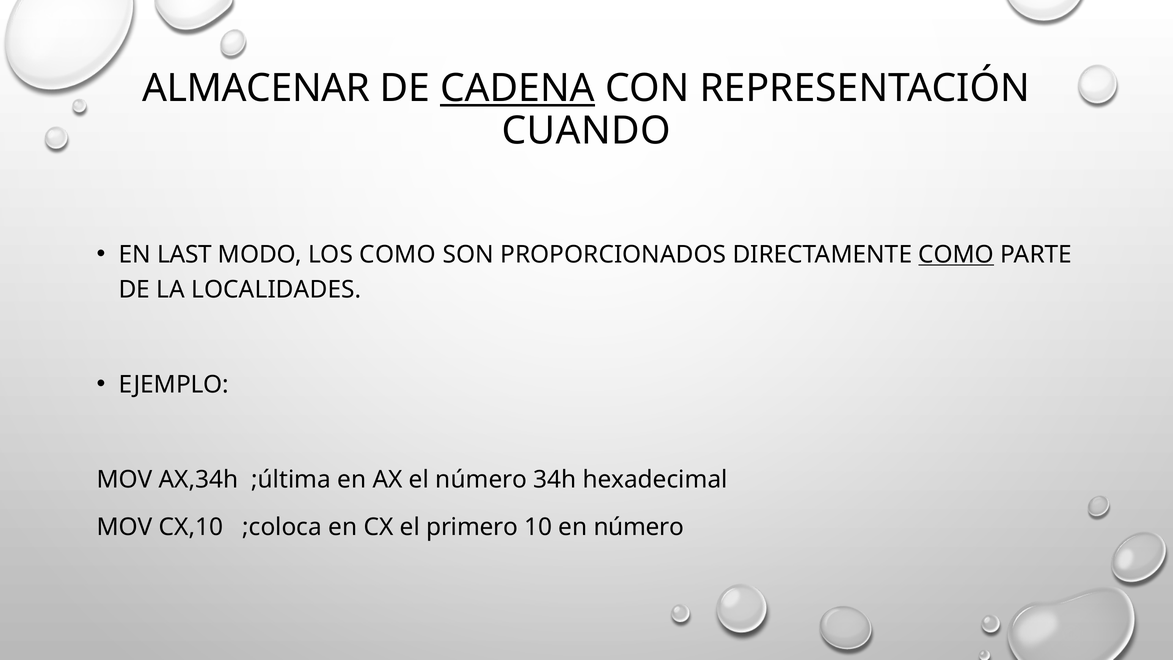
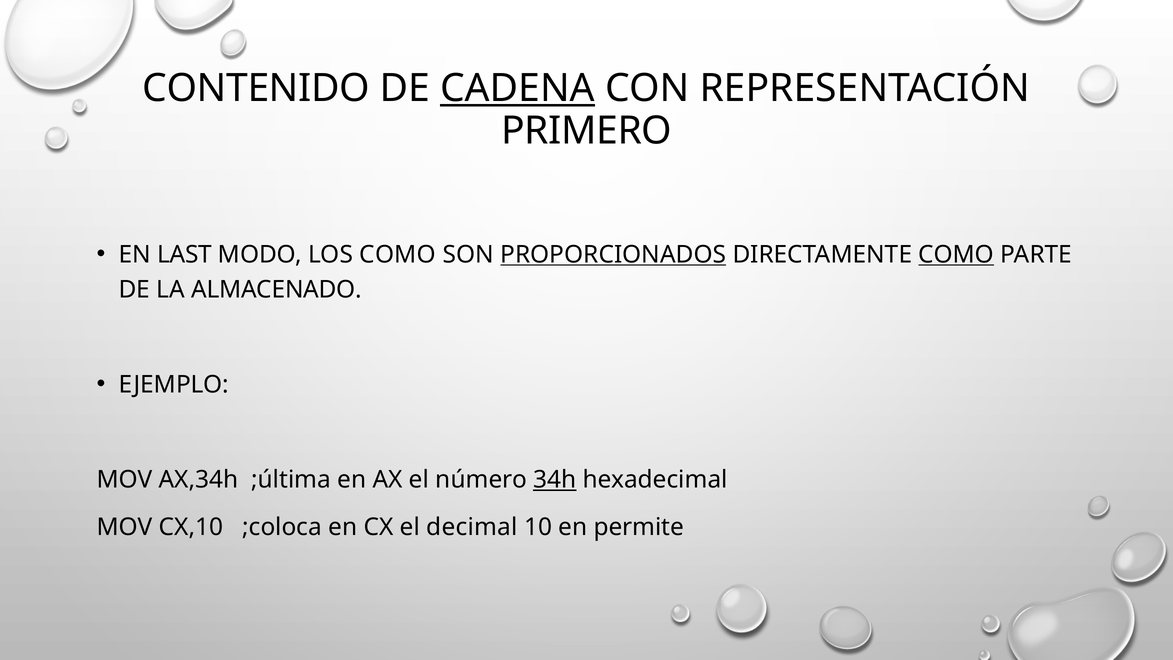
ALMACENAR: ALMACENAR -> CONTENIDO (256, 89)
CUANDO: CUANDO -> PRIMERO (587, 131)
PROPORCIONADOS underline: none -> present (613, 254)
LOCALIDADES: LOCALIDADES -> ALMACENADO (276, 290)
34h underline: none -> present (555, 479)
primero: primero -> decimal (472, 527)
en número: número -> permite (639, 527)
